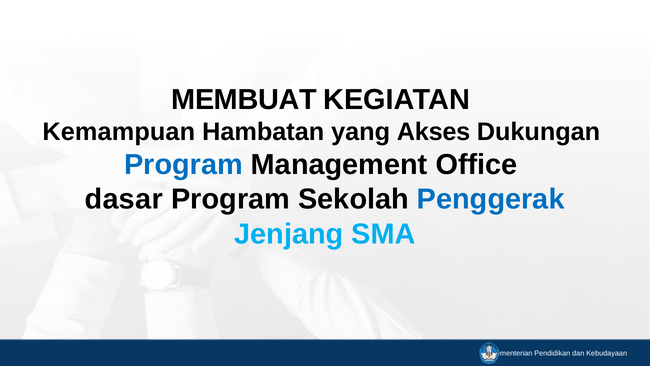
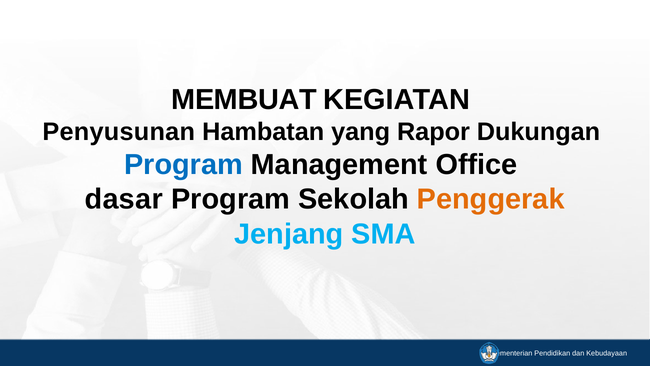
Kemampuan: Kemampuan -> Penyusunan (119, 132)
Akses: Akses -> Rapor (433, 132)
Penggerak colour: blue -> orange (491, 199)
